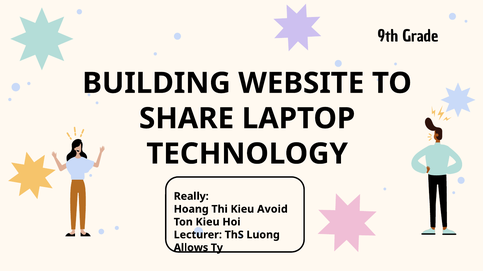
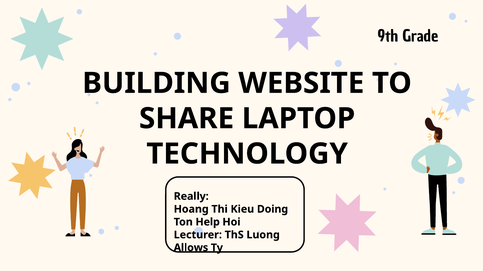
Avoid: Avoid -> Doing (272, 210)
Ton Kieu: Kieu -> Help (208, 223)
